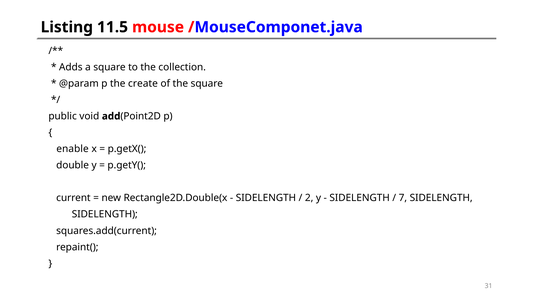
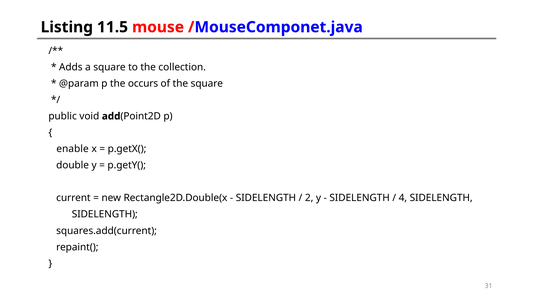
create: create -> occurs (143, 83)
7: 7 -> 4 (403, 198)
